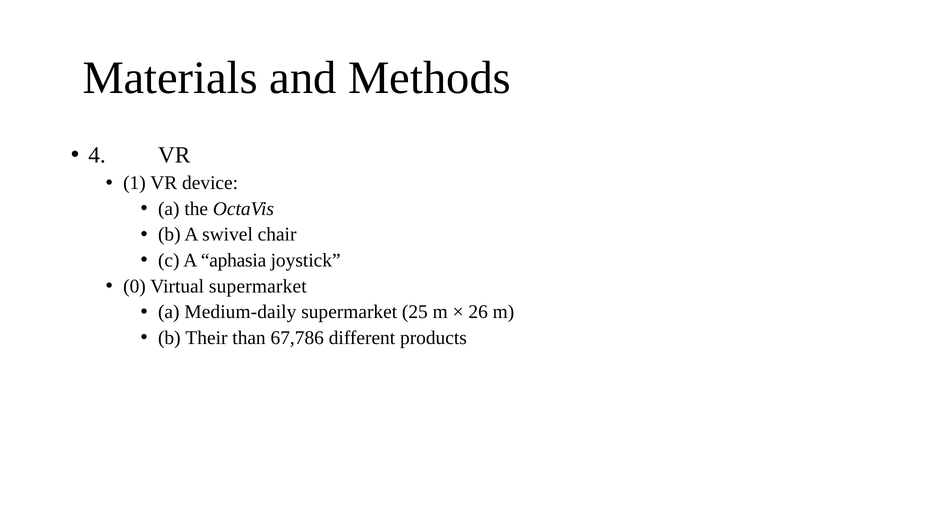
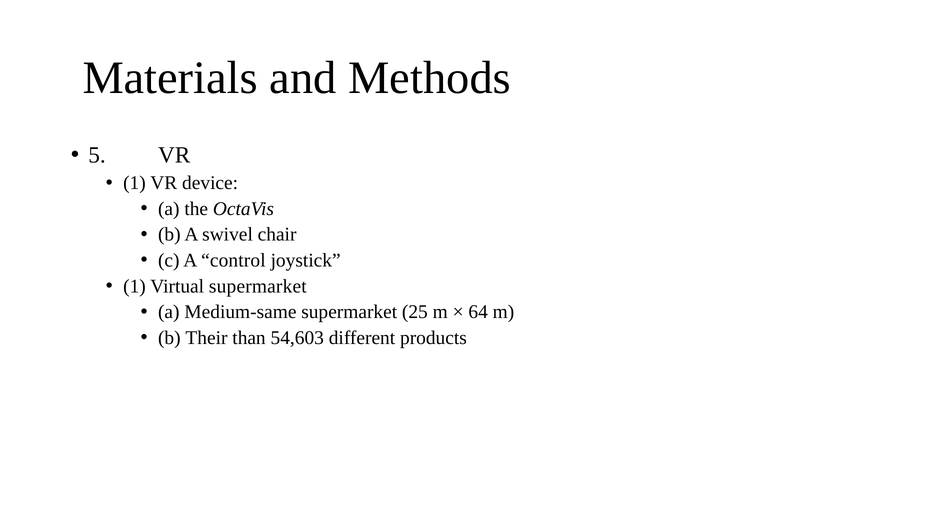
4: 4 -> 5 (97, 155)
aphasia: aphasia -> control (233, 260)
0: 0 -> 1 (135, 286)
Medium-daily: Medium-daily -> Medium-same (240, 312)
26: 26 -> 64 (478, 312)
67,786: 67,786 -> 54,603 (297, 338)
